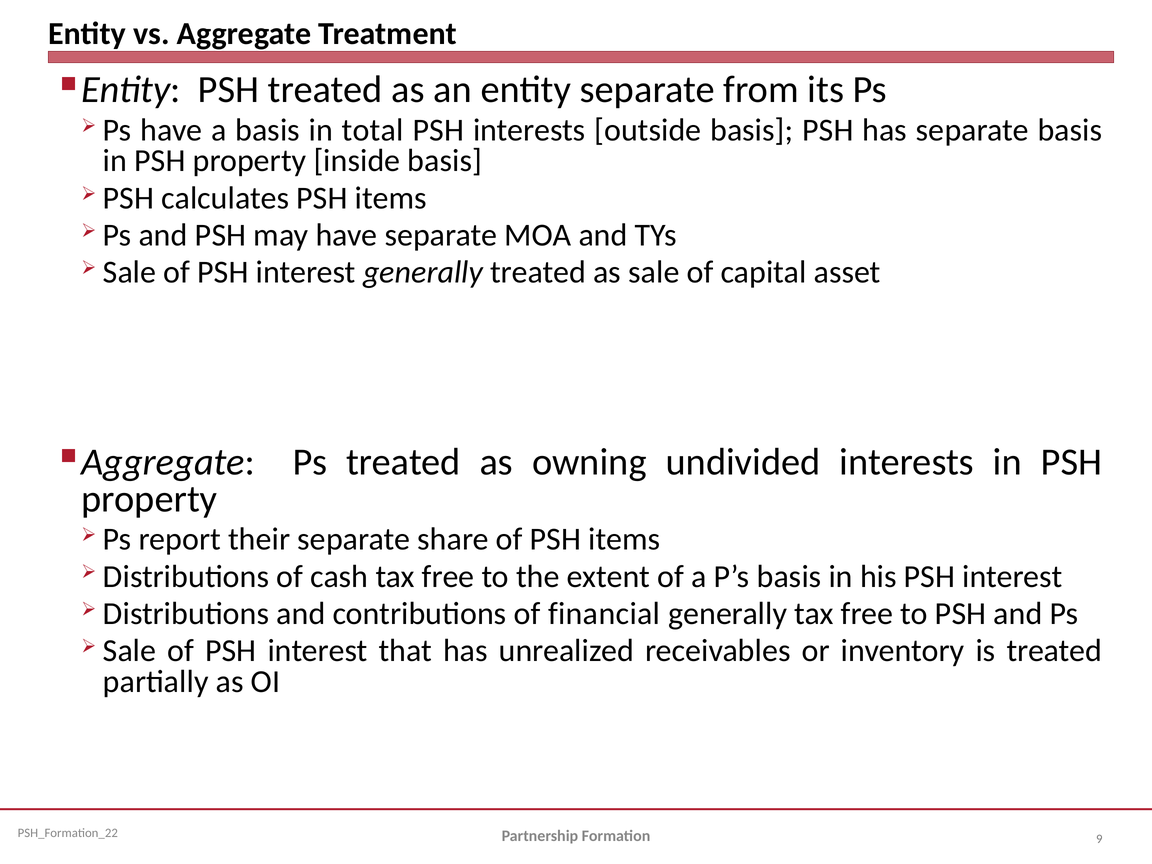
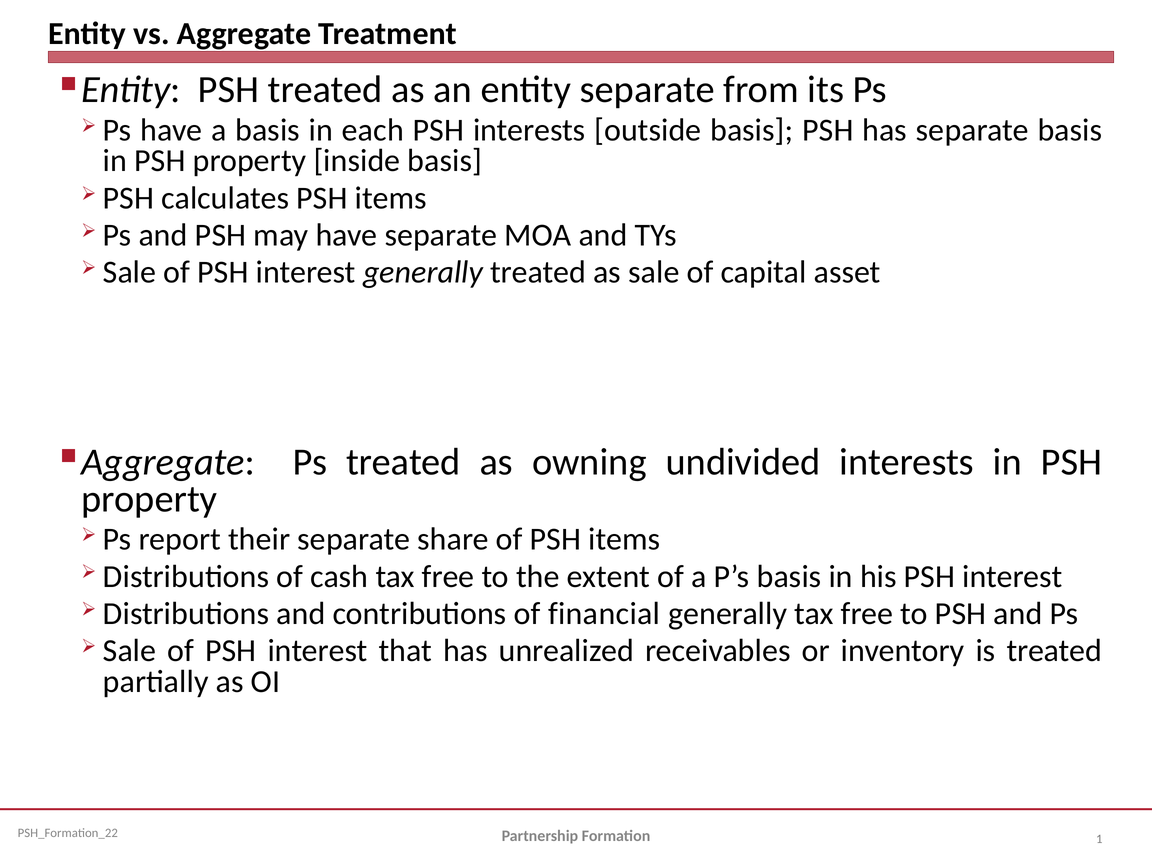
total: total -> each (373, 130)
9: 9 -> 1 (1099, 839)
